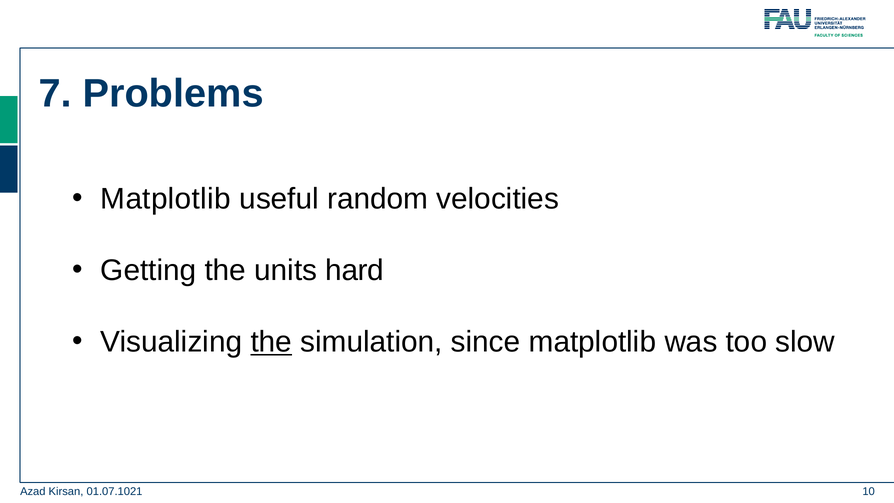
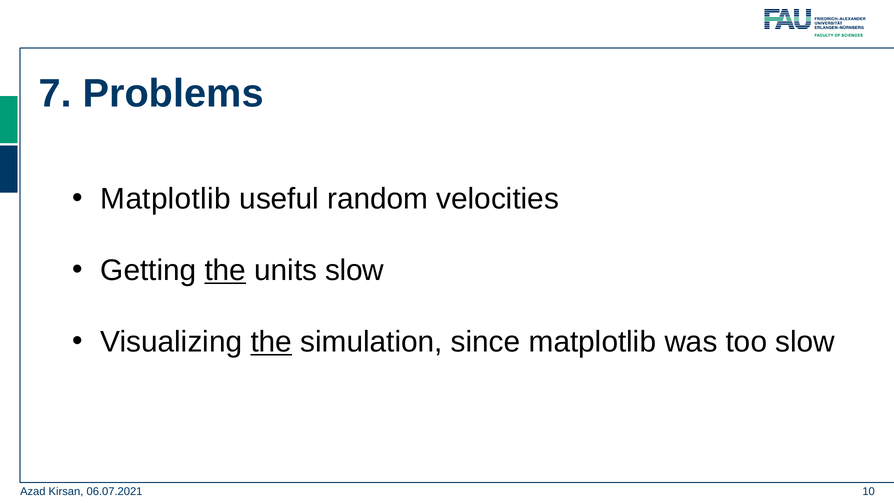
the underline: none -> present (225, 270)
units hard: hard -> slow (355, 270)
01.07.1021: 01.07.1021 -> 06.07.2021 (115, 491)
